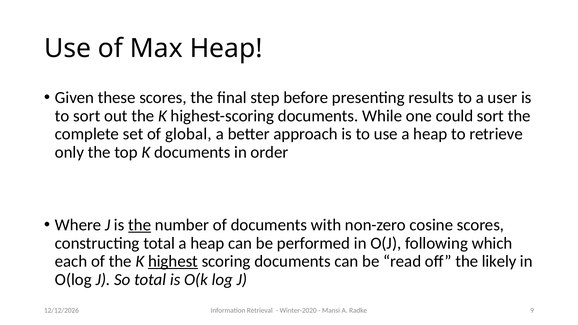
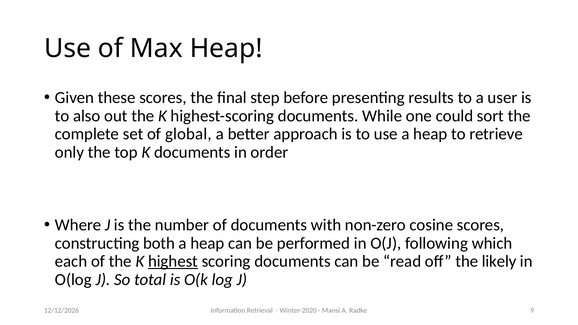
to sort: sort -> also (87, 116)
the underline: present -> none (140, 225)
constructing total: total -> both (159, 243)
